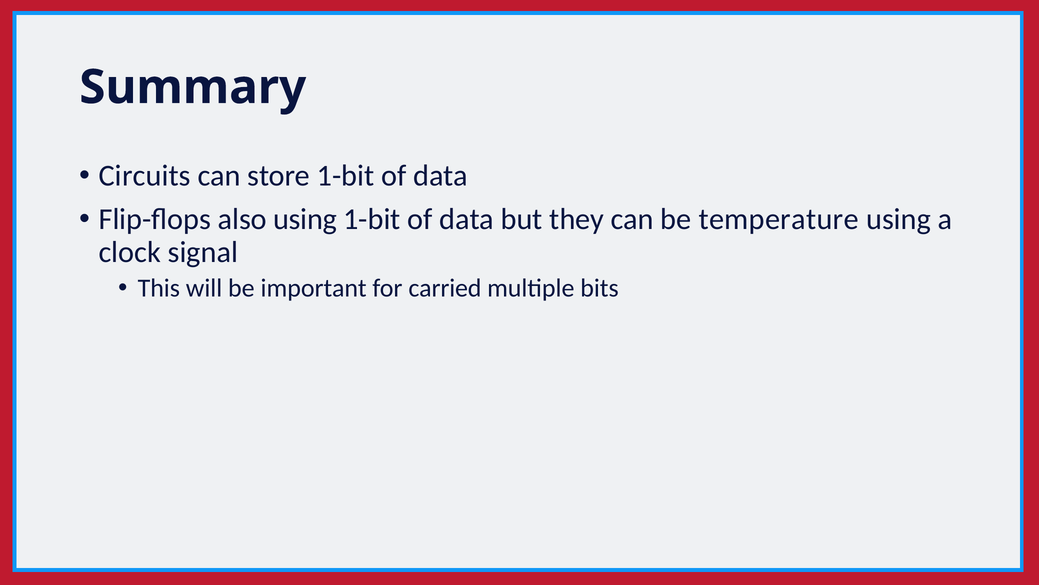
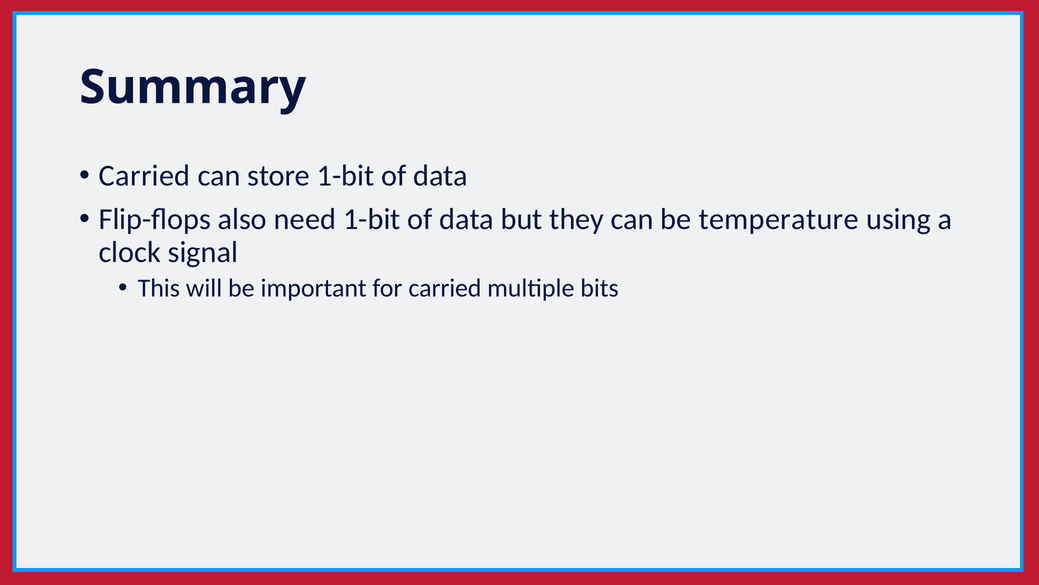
Circuits: Circuits -> Carried (145, 176)
also using: using -> need (305, 219)
